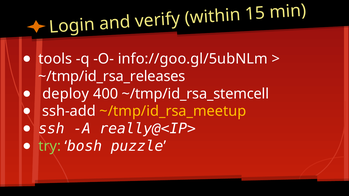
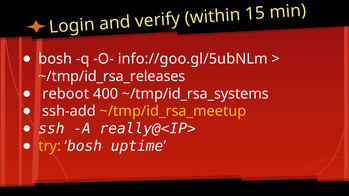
tools: tools -> bosh (55, 59)
deploy: deploy -> reboot (66, 94)
~/tmp/id_rsa_stemcell: ~/tmp/id_rsa_stemcell -> ~/tmp/id_rsa_systems (195, 94)
try colour: light green -> yellow (50, 146)
puzzle: puzzle -> uptime (137, 146)
